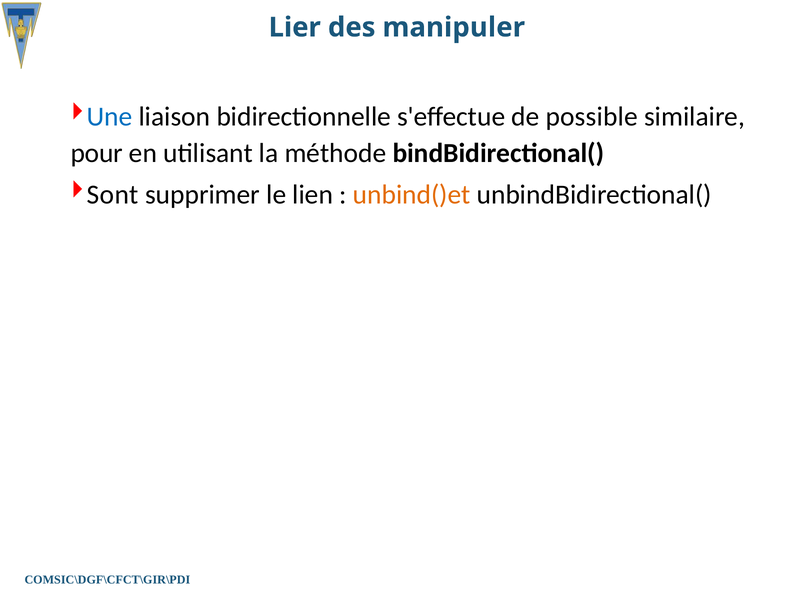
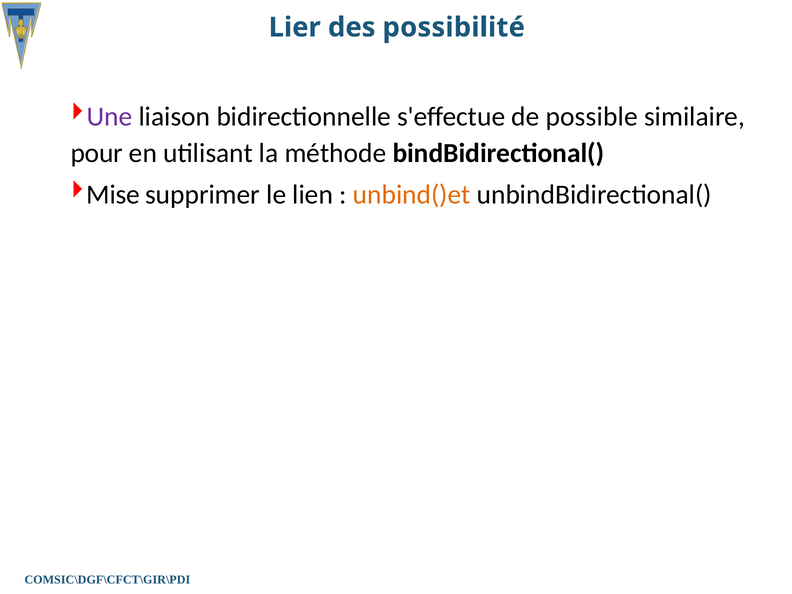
manipuler: manipuler -> possibilité (454, 27)
Une colour: blue -> purple (110, 117)
Sont: Sont -> Mise (113, 195)
